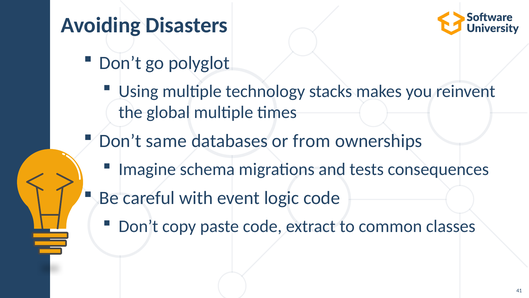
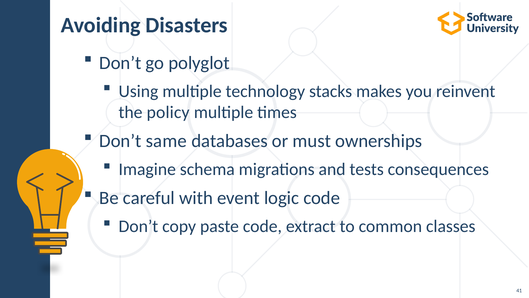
global: global -> policy (168, 112)
from: from -> must (312, 141)
